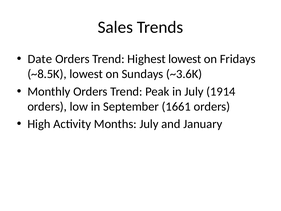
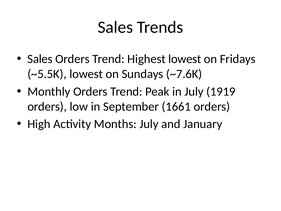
Date: Date -> Sales (40, 59)
~8.5K: ~8.5K -> ~5.5K (47, 74)
~3.6K: ~3.6K -> ~7.6K (184, 74)
1914: 1914 -> 1919 (221, 91)
